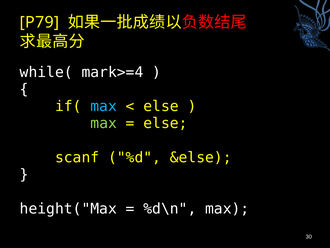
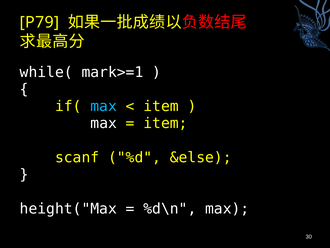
mark>=4: mark>=4 -> mark>=1 (112, 72)
else: else -> item (161, 106)
max colour: light green -> white (104, 123)
else: else -> item (165, 123)
